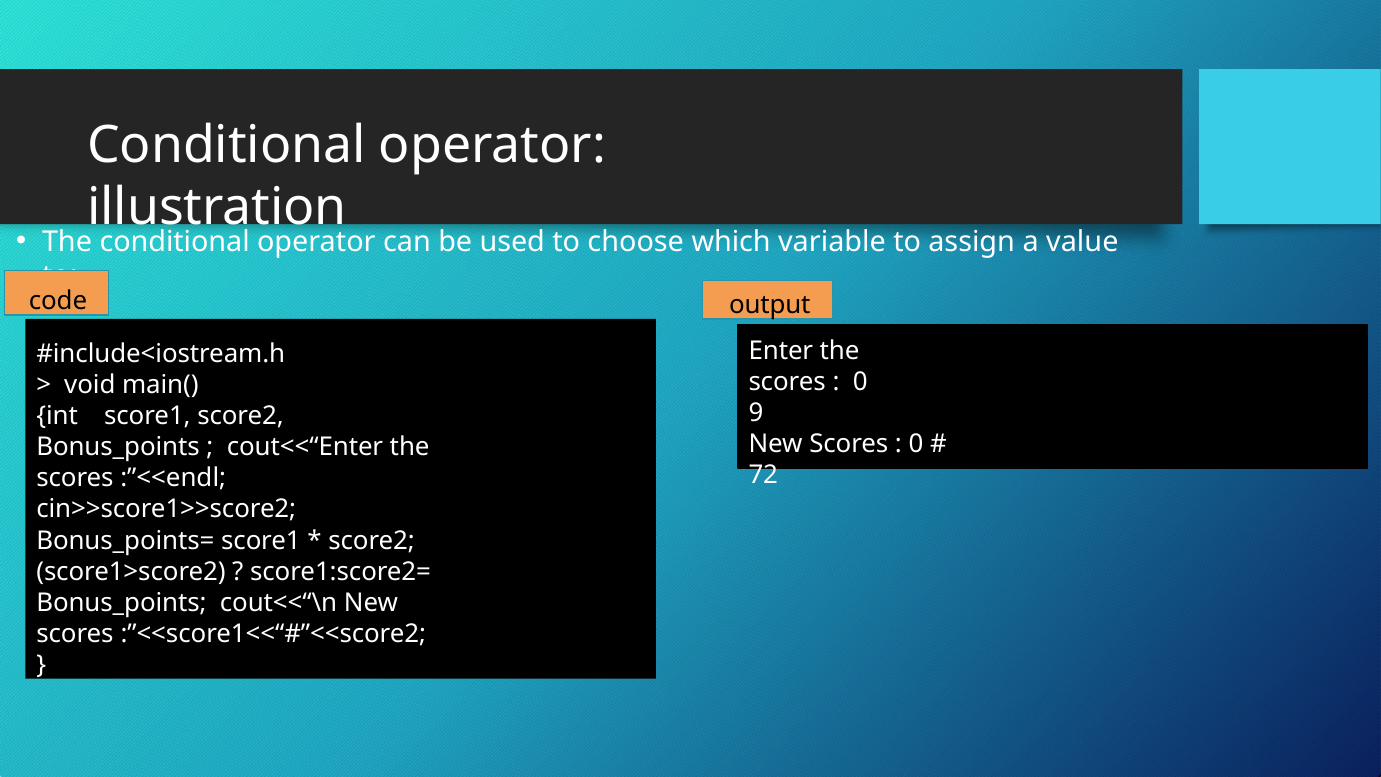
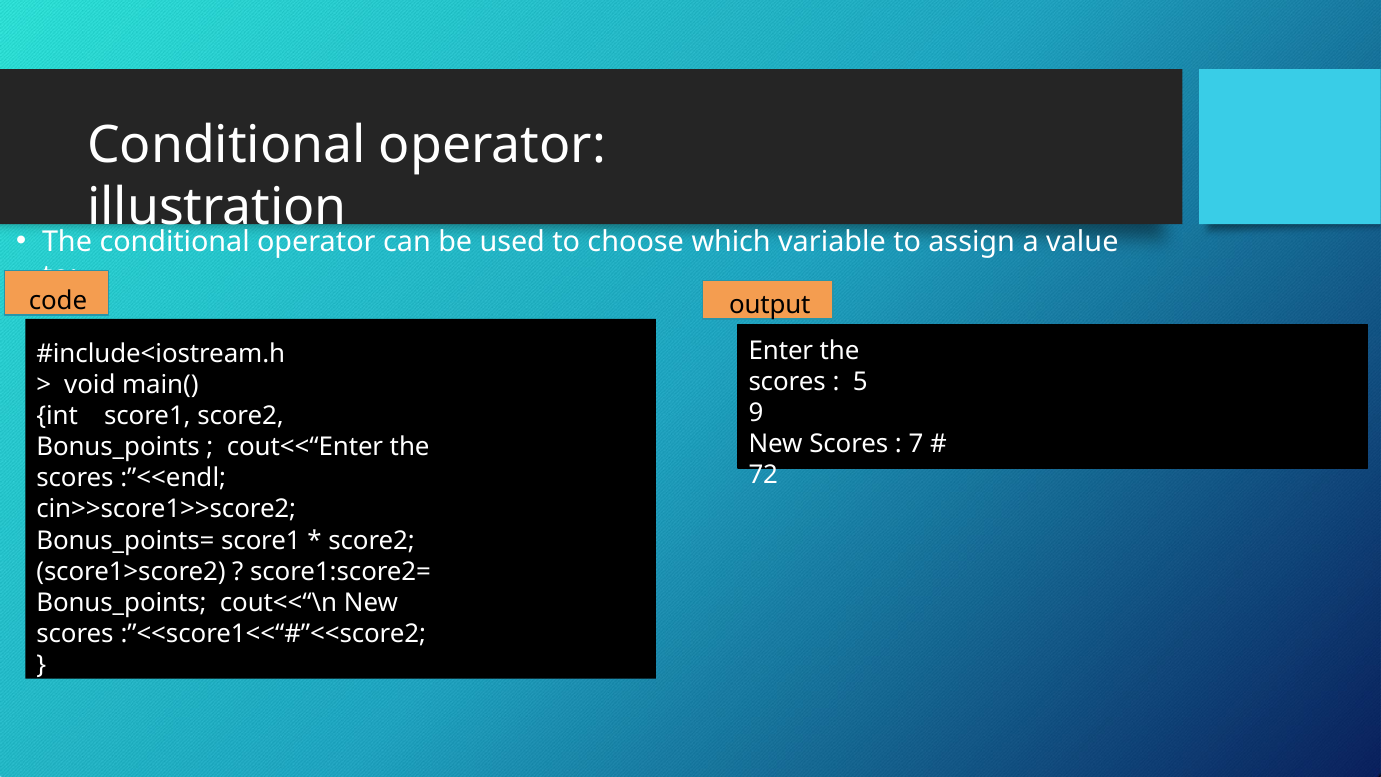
0: 0 -> 5 (860, 382)
0: 0 -> 7 (916, 444)
